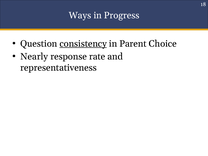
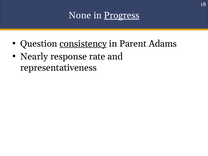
Ways: Ways -> None (80, 15)
Progress underline: none -> present (122, 15)
Choice: Choice -> Adams (163, 44)
